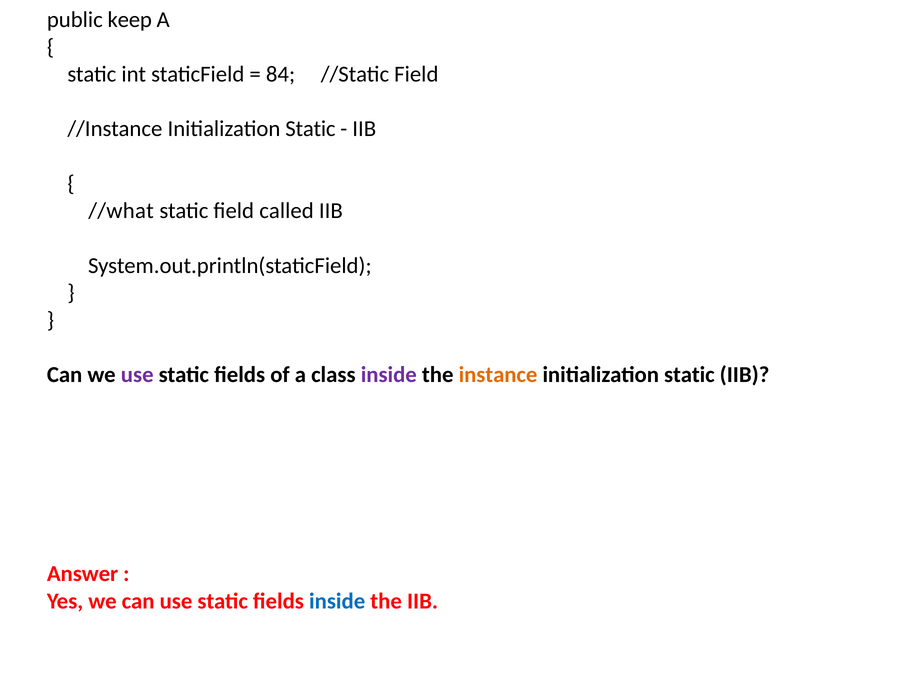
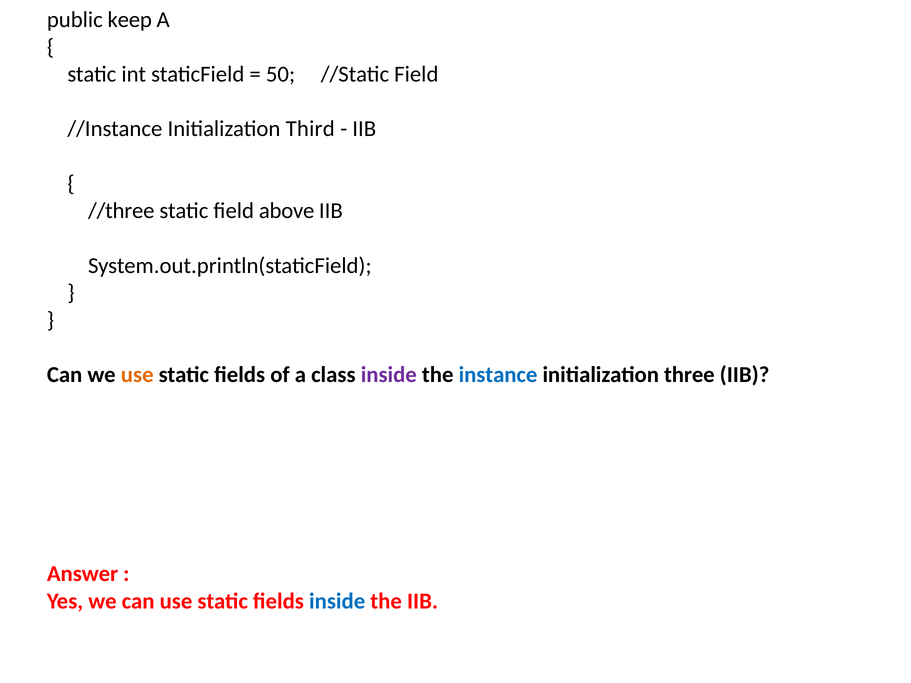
84: 84 -> 50 (281, 74)
//Instance Initialization Static: Static -> Third (310, 129)
//what: //what -> //three (121, 211)
called: called -> above (287, 211)
use colour: purple -> orange (137, 375)
instance colour: orange -> blue (498, 375)
static: static -> three (689, 375)
